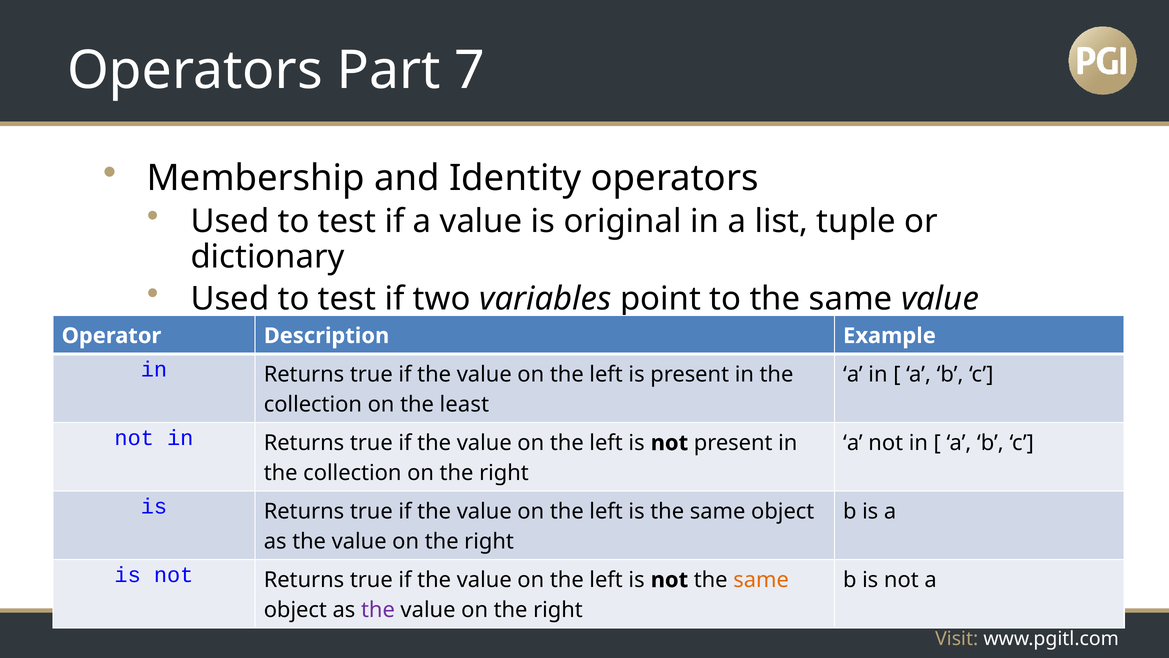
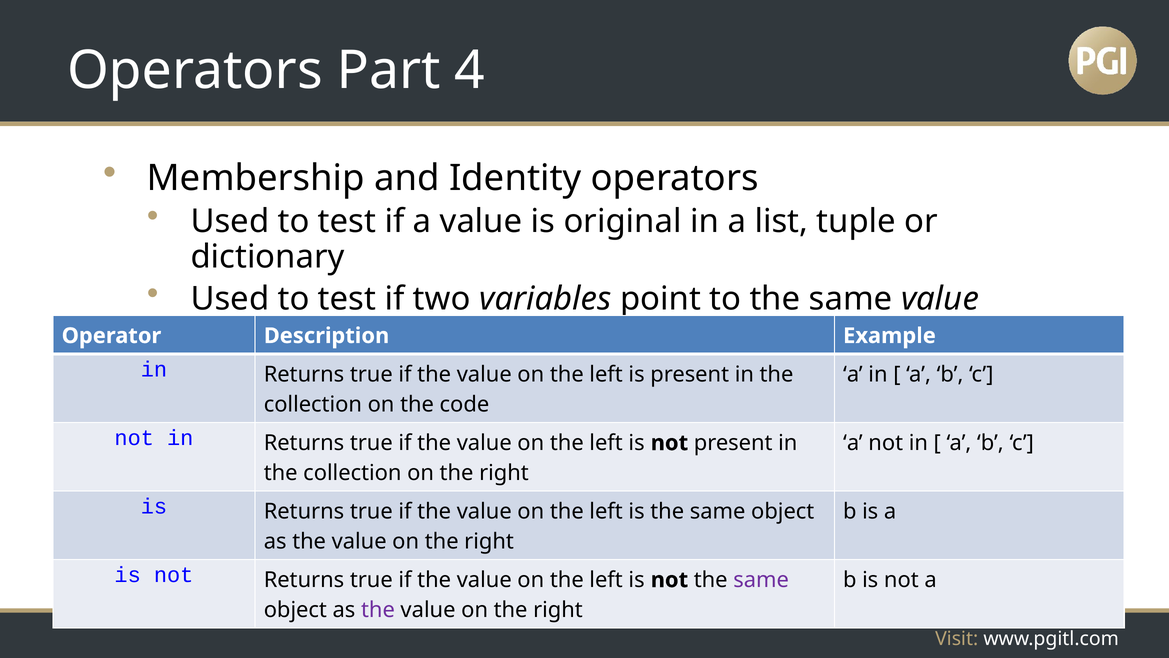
7: 7 -> 4 (470, 71)
least: least -> code (464, 404)
same colour: orange -> purple (761, 580)
